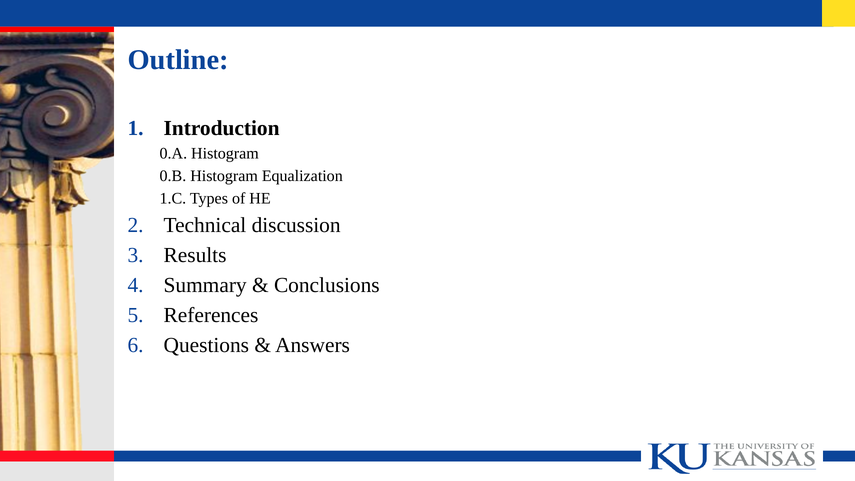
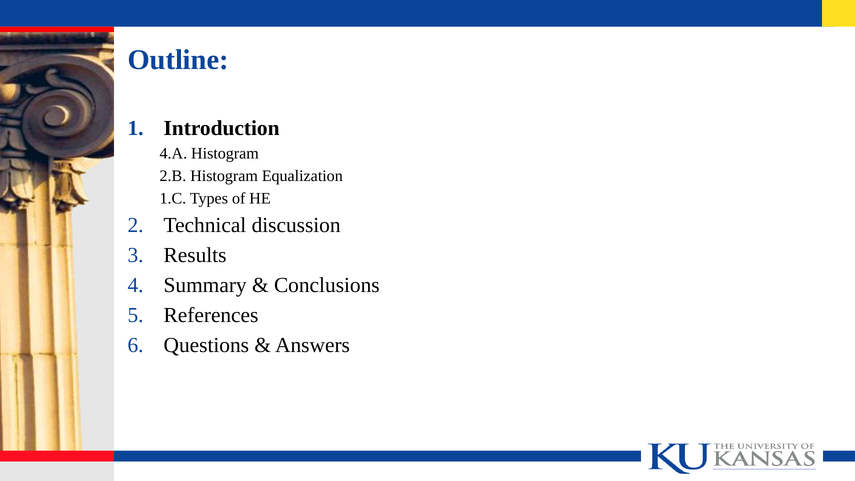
0.A: 0.A -> 4.A (173, 153)
0.B: 0.B -> 2.B (173, 176)
